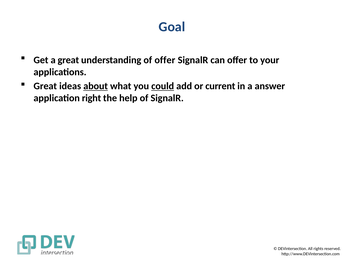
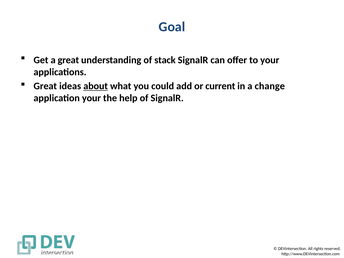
of offer: offer -> stack (165, 60)
could underline: present -> none (163, 86)
answer: answer -> change (270, 86)
application right: right -> your (91, 98)
